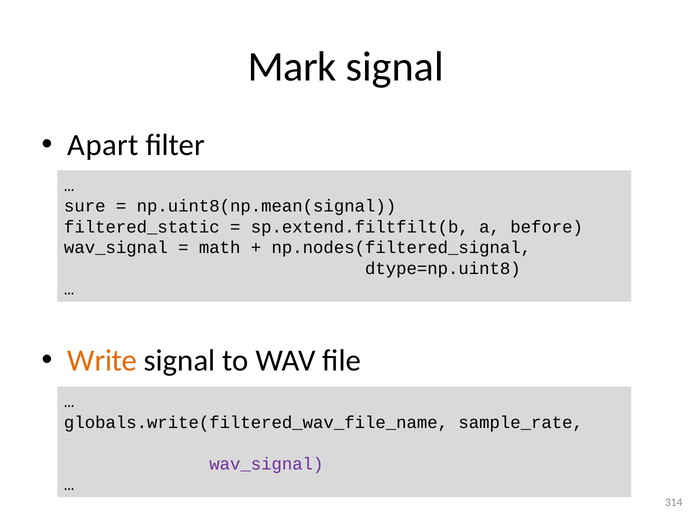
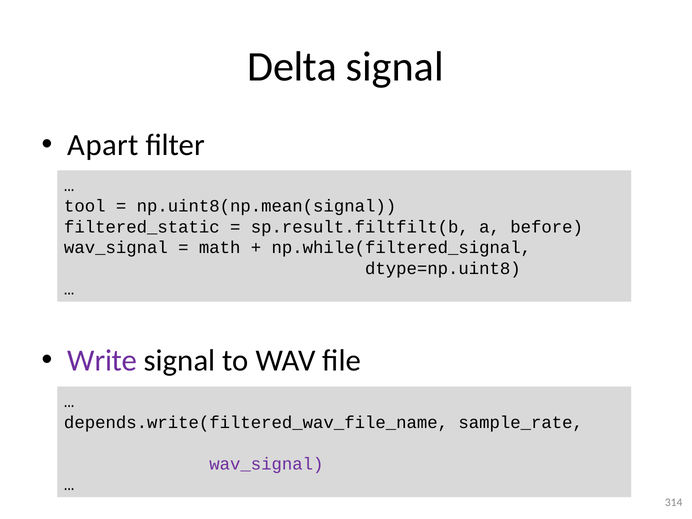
Mark: Mark -> Delta (292, 67)
sure: sure -> tool (85, 206)
sp.extend.filtfilt(b: sp.extend.filtfilt(b -> sp.result.filtfilt(b (360, 227)
np.nodes(filtered_signal: np.nodes(filtered_signal -> np.while(filtered_signal (401, 248)
Write colour: orange -> purple (102, 361)
globals.write(filtered_wav_file_name: globals.write(filtered_wav_file_name -> depends.write(filtered_wav_file_name (256, 422)
